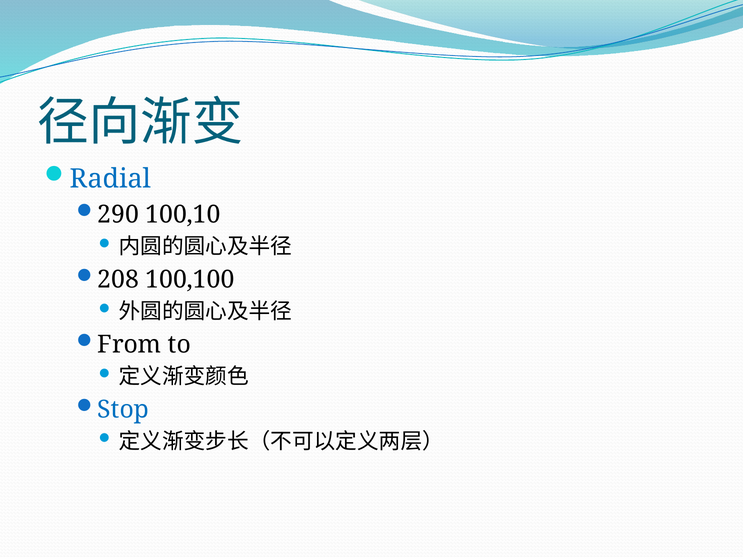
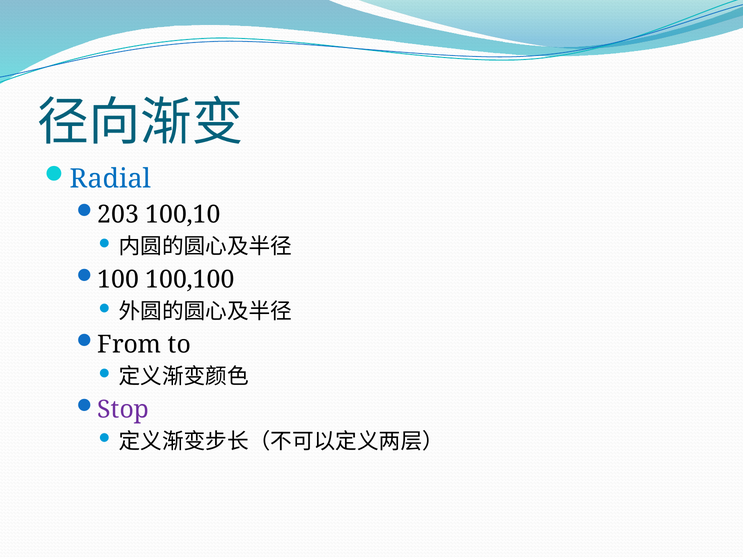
290: 290 -> 203 (118, 215)
208: 208 -> 100 (118, 280)
Stop colour: blue -> purple (123, 410)
